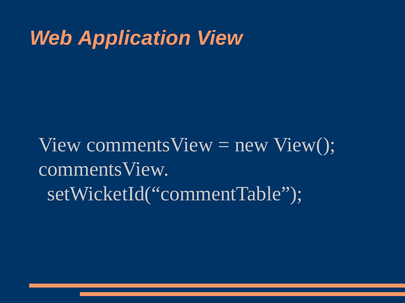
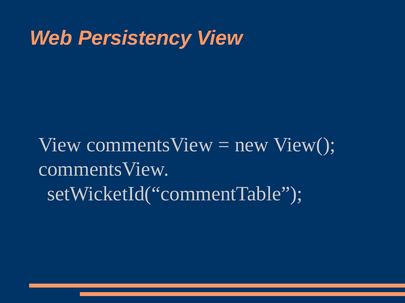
Application: Application -> Persistency (135, 38)
